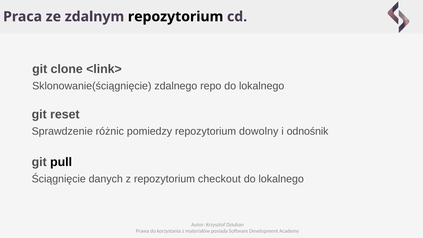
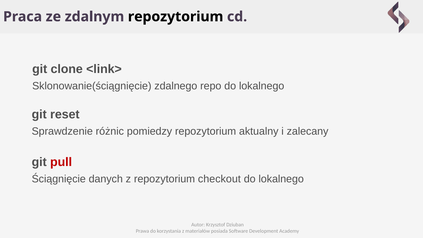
dowolny: dowolny -> aktualny (259, 131)
odnośnik: odnośnik -> zalecany (308, 131)
pull colour: black -> red (61, 162)
